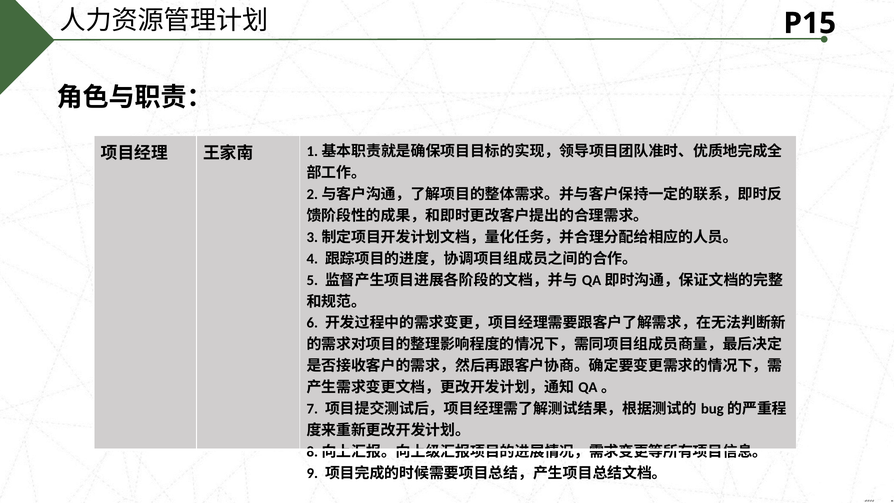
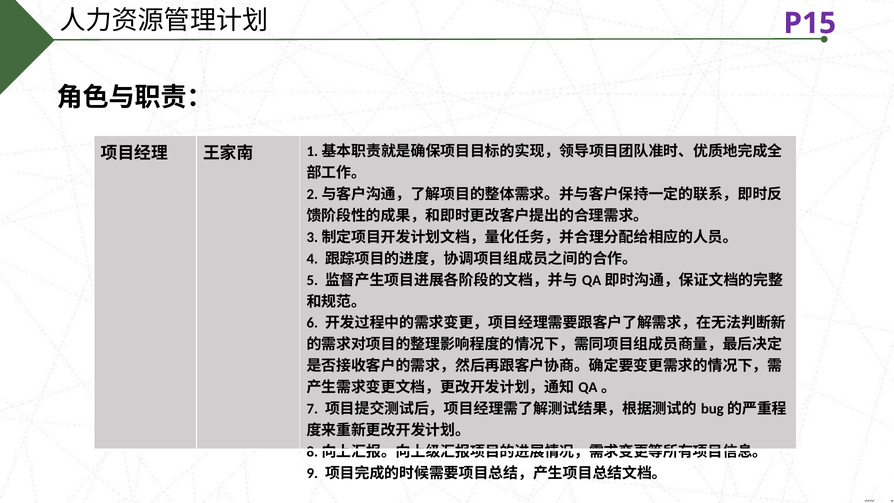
P15 colour: black -> purple (810, 23)
